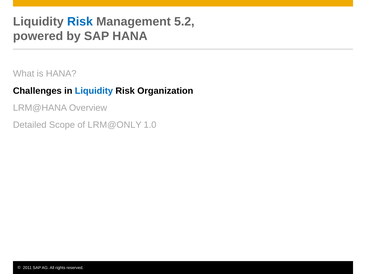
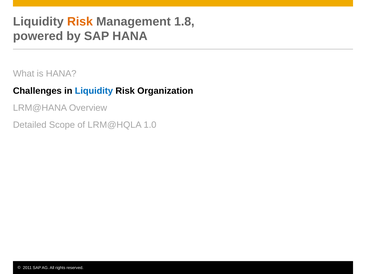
Risk colour: blue -> orange (80, 22)
5.2: 5.2 -> 1.8 (184, 22)
LRM@ONLY: LRM@ONLY -> LRM@HQLA (115, 125)
